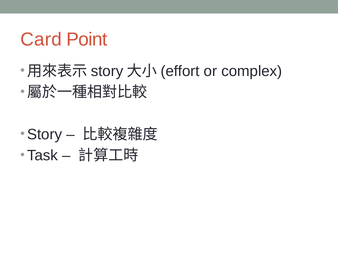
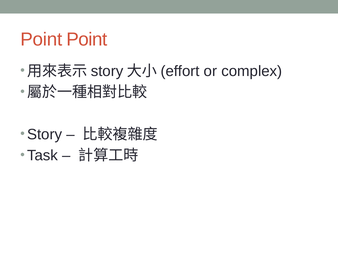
Card: Card -> Point (41, 39)
